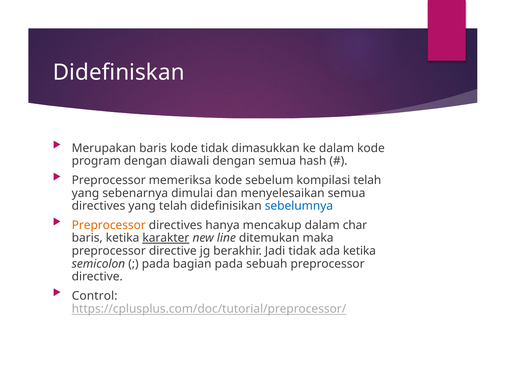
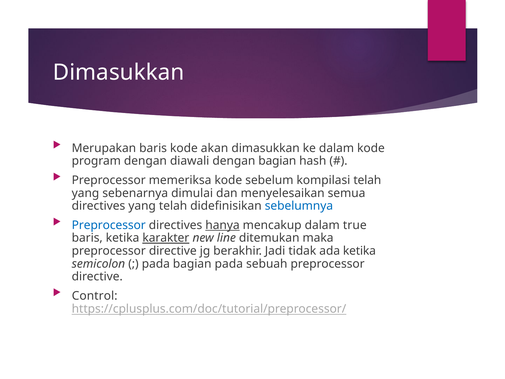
Didefiniskan: Didefiniskan -> Dimasukkan (119, 72)
kode tidak: tidak -> akan (215, 148)
dengan semua: semua -> bagian (277, 161)
Preprocessor colour: orange -> blue (109, 225)
hanya underline: none -> present (223, 225)
char: char -> true (355, 225)
